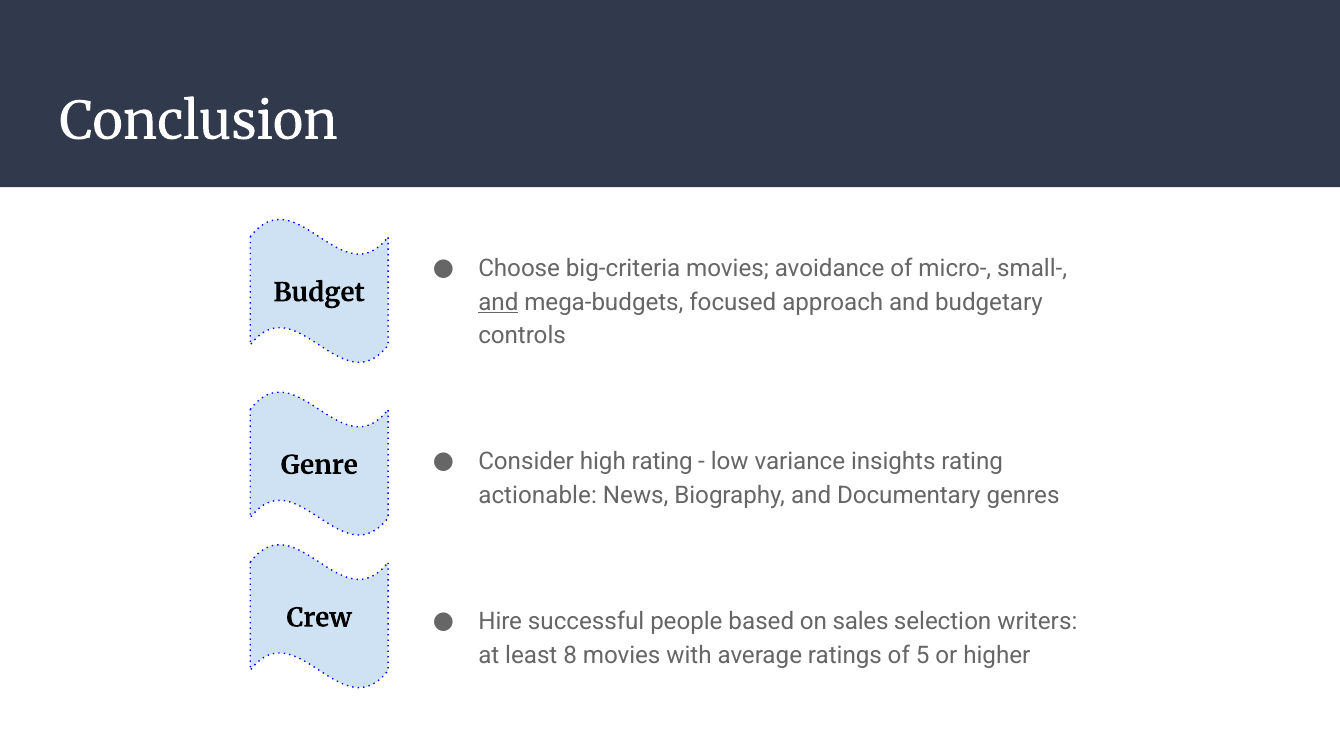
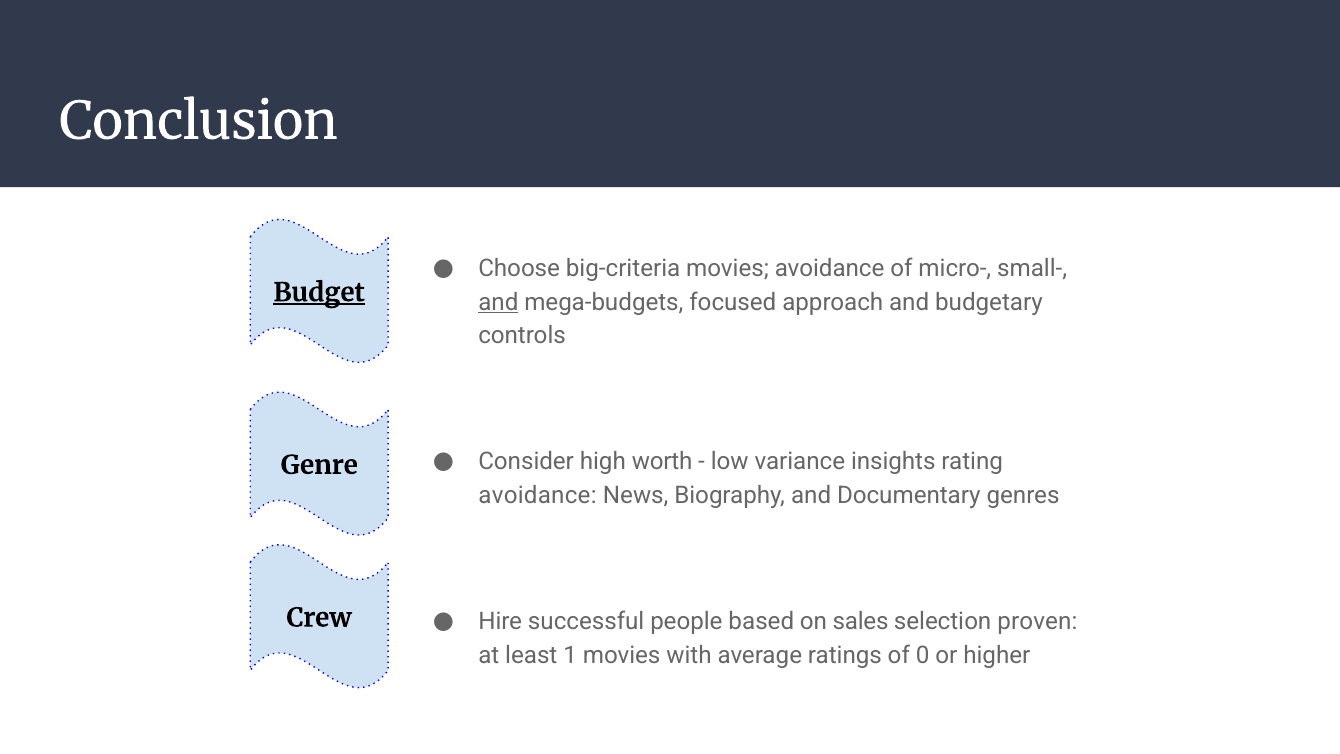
Budget underline: none -> present (319, 293)
high rating: rating -> worth (662, 462)
actionable: actionable -> avoidance (538, 495)
writers: writers -> proven (1037, 621)
8: 8 -> 1 (570, 655)
5: 5 -> 0 (923, 655)
